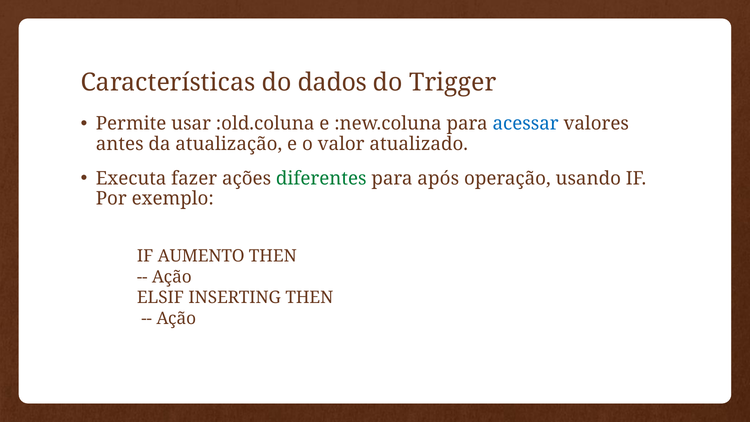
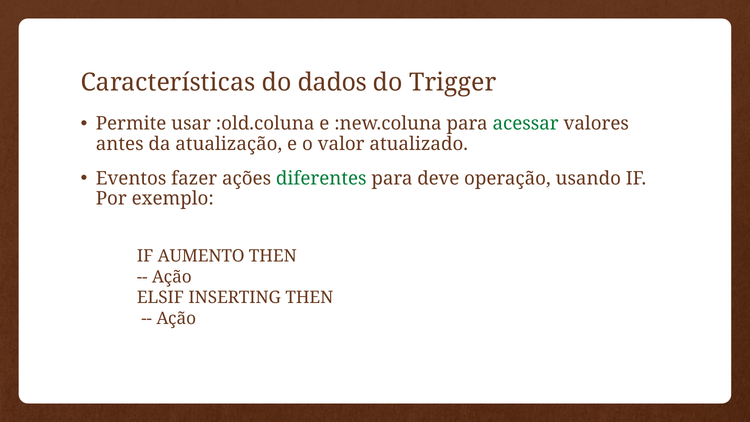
acessar colour: blue -> green (526, 124)
Executa: Executa -> Eventos (131, 178)
após: após -> deve (438, 178)
